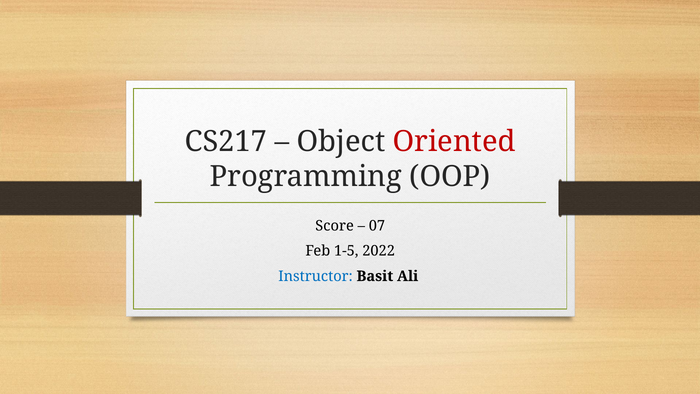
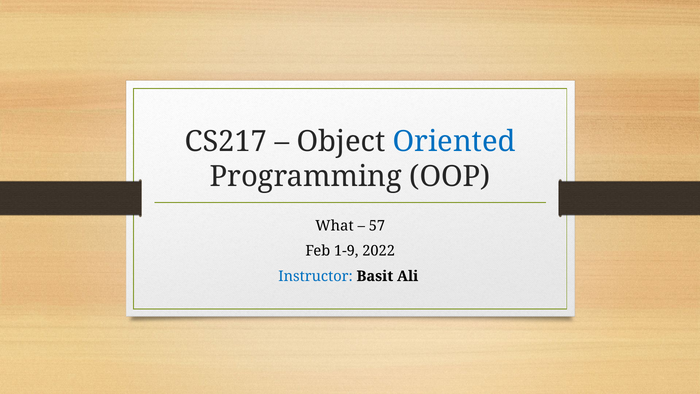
Oriented colour: red -> blue (454, 141)
Score: Score -> What (335, 226)
07: 07 -> 57 (377, 226)
1-5: 1-5 -> 1-9 (346, 251)
